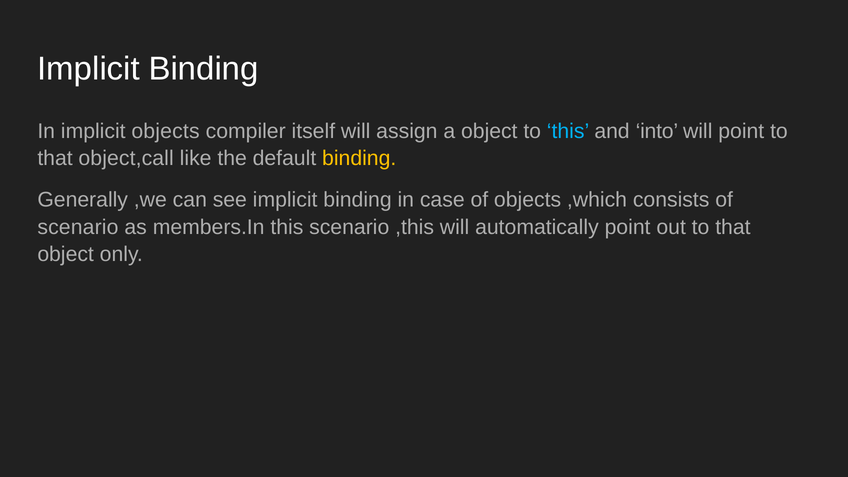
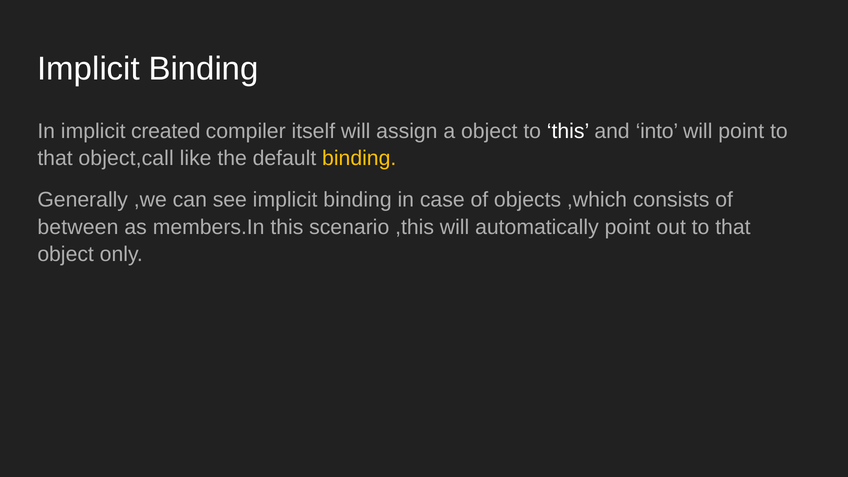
implicit objects: objects -> created (166, 131)
this colour: light blue -> white (568, 131)
scenario: scenario -> between (78, 227)
